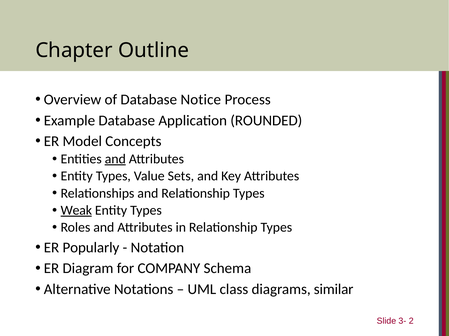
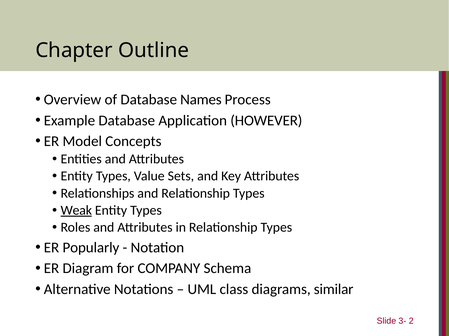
Notice: Notice -> Names (201, 100)
ROUNDED: ROUNDED -> HOWEVER (266, 121)
and underline: present -> none (115, 159)
